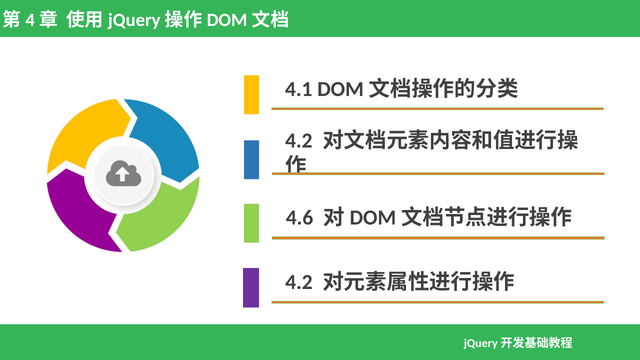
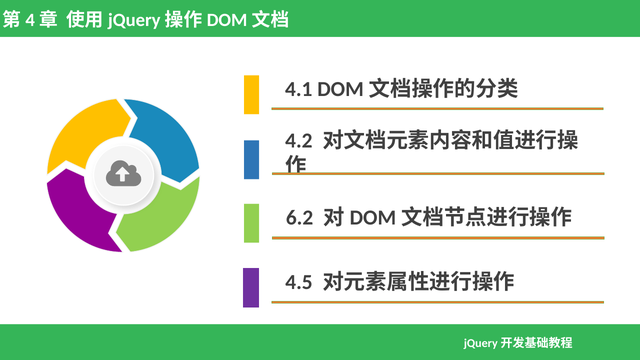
4.6: 4.6 -> 6.2 (300, 218)
4.2: 4.2 -> 4.5 (299, 282)
